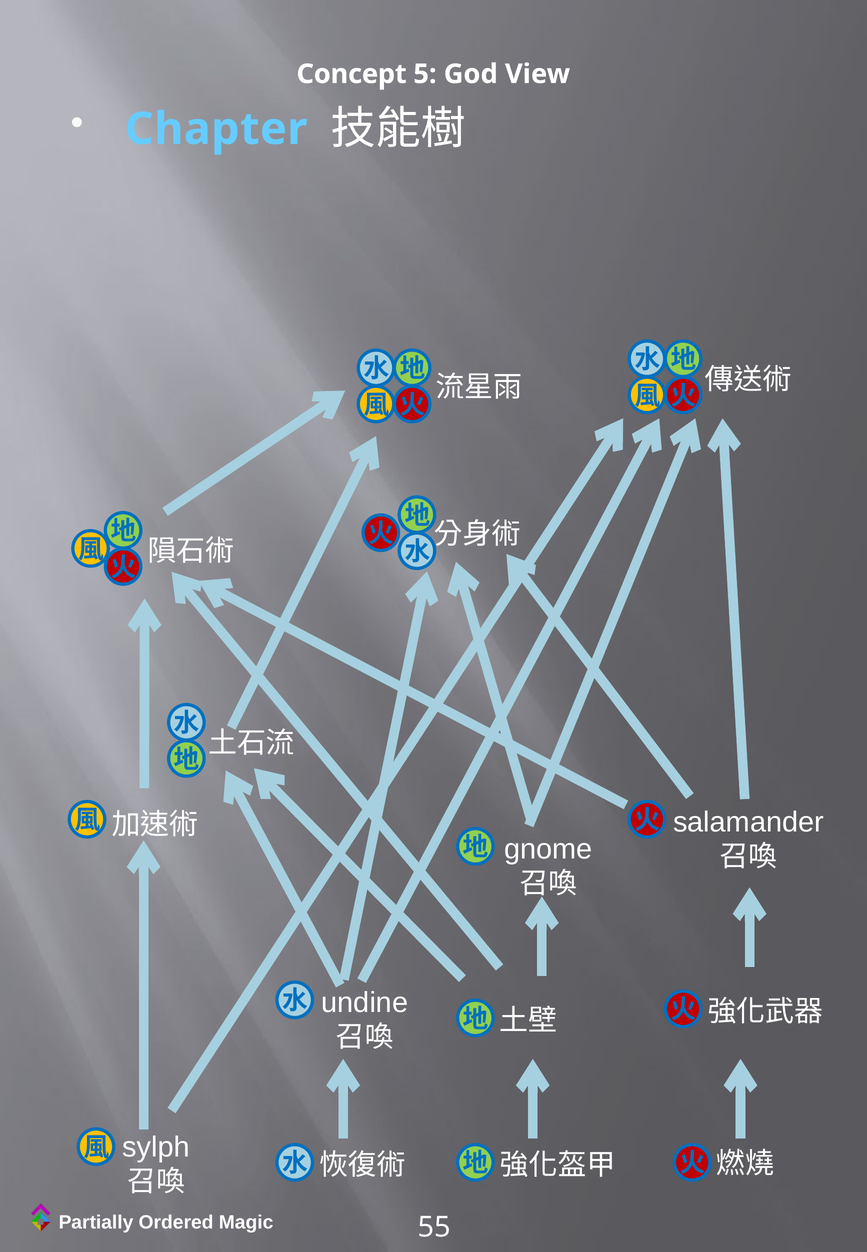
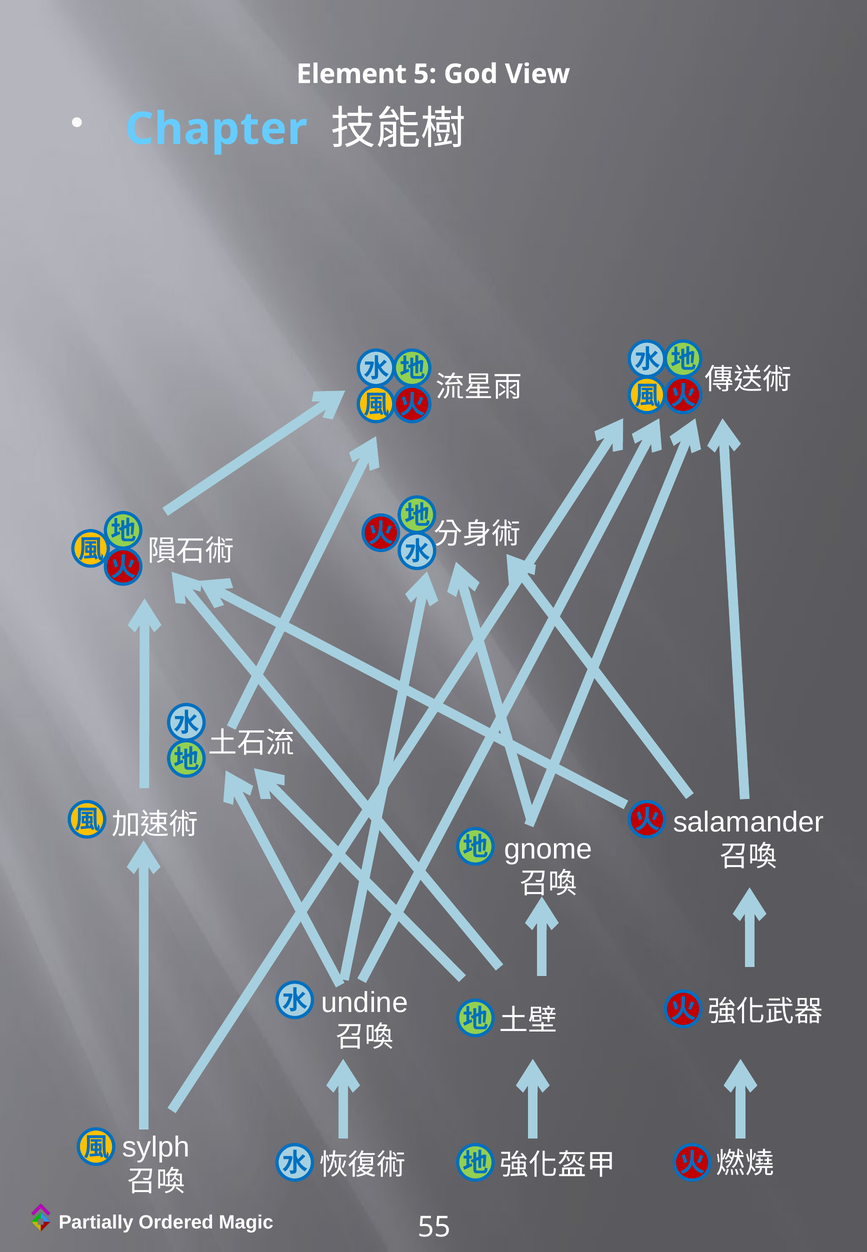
Concept: Concept -> Element (352, 74)
